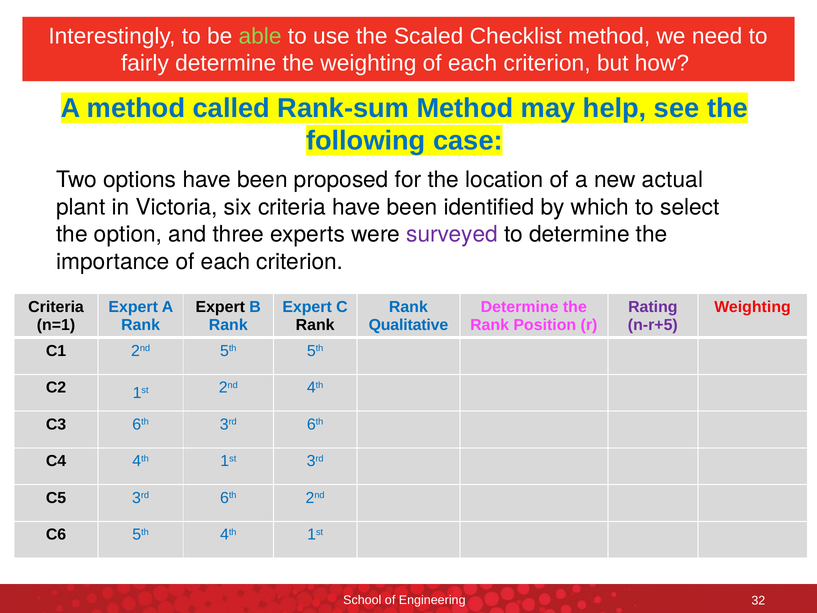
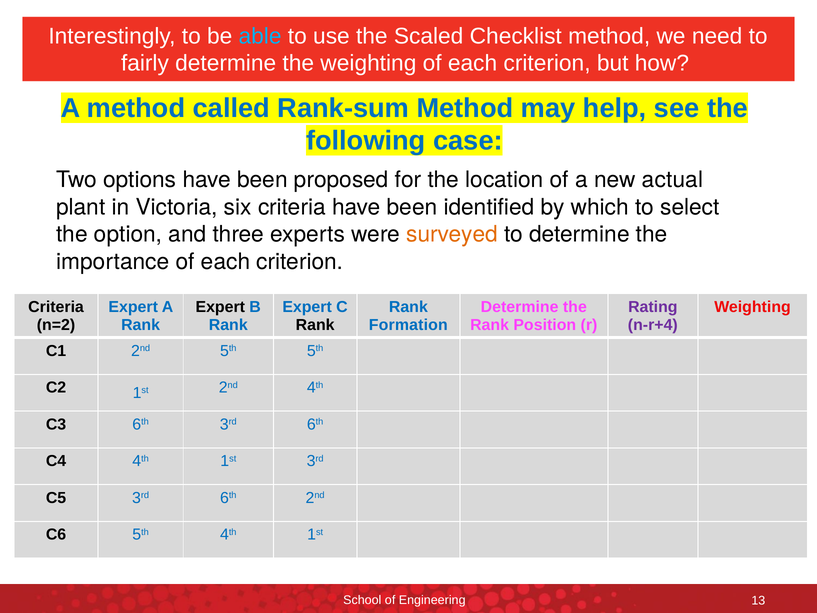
able colour: light green -> light blue (260, 36)
surveyed colour: purple -> orange (452, 234)
n=1: n=1 -> n=2 (56, 325)
Qualitative: Qualitative -> Formation (408, 325)
n-r+5: n-r+5 -> n-r+4 (653, 325)
32: 32 -> 13 (758, 600)
